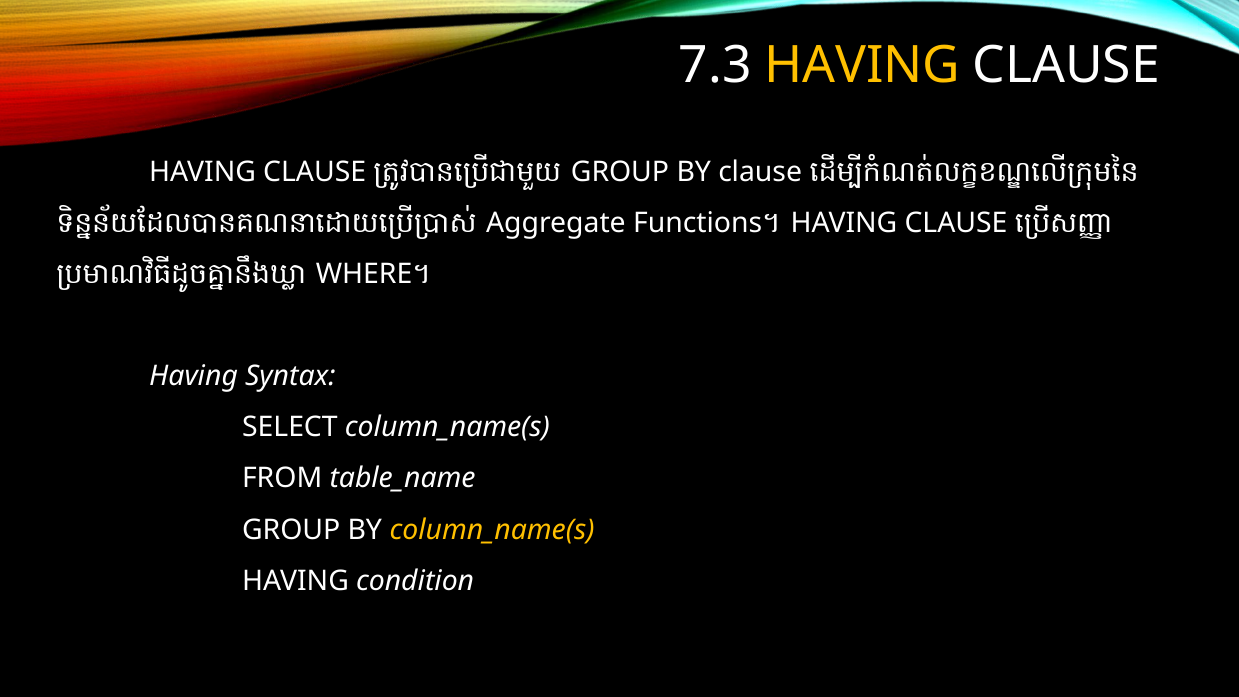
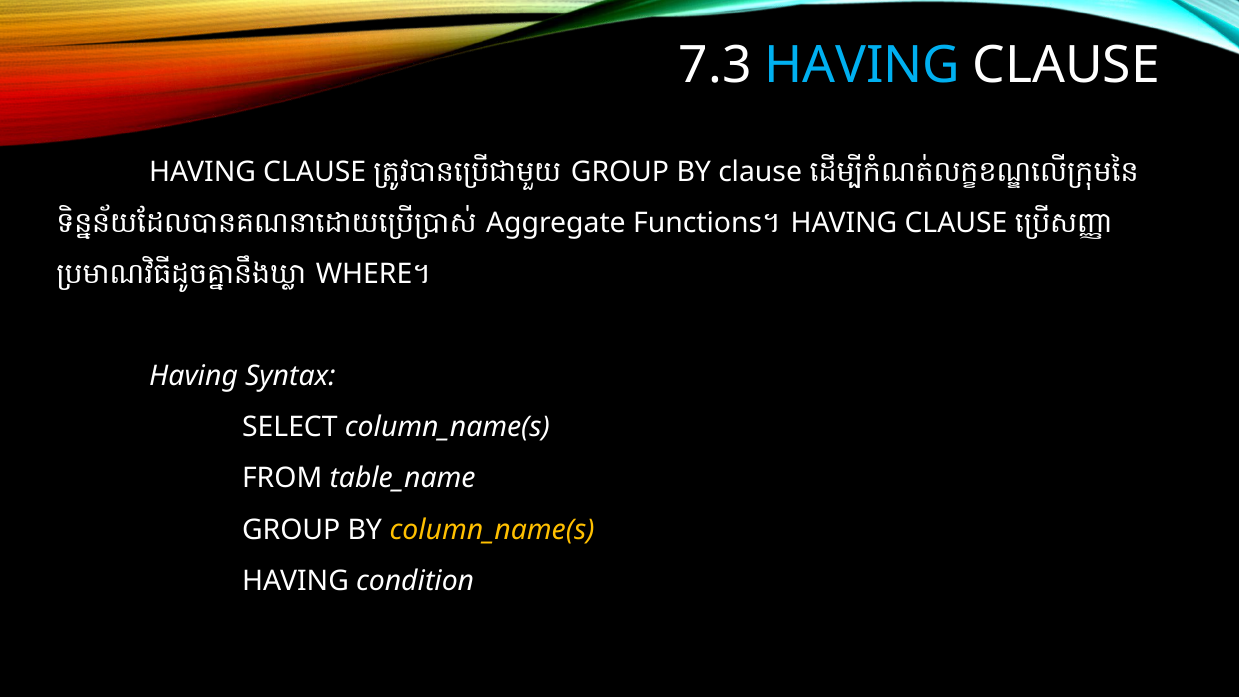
HAVING colour: yellow -> light blue (862, 65)
